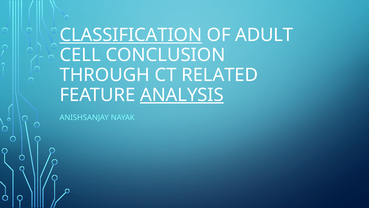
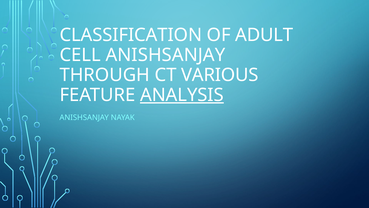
CLASSIFICATION underline: present -> none (131, 35)
CELL CONCLUSION: CONCLUSION -> ANISHSANJAY (165, 55)
RELATED: RELATED -> VARIOUS (220, 75)
